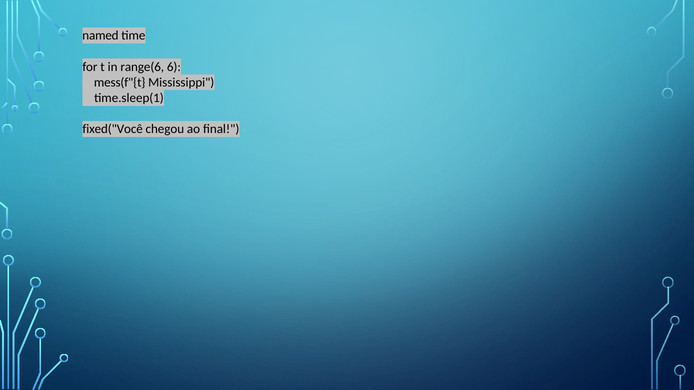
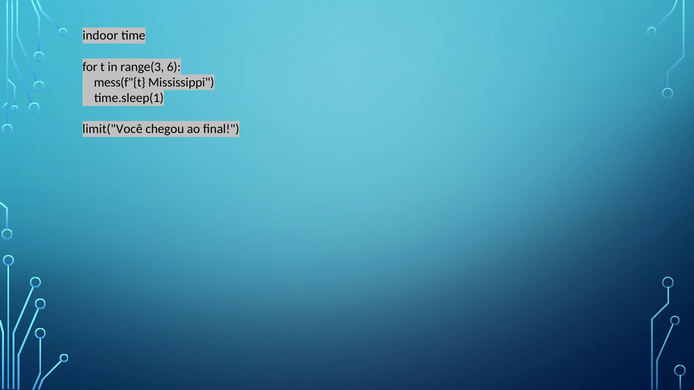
named: named -> indoor (100, 36)
range(6: range(6 -> range(3 (142, 67)
fixed("Você: fixed("Você -> limit("Você (112, 129)
